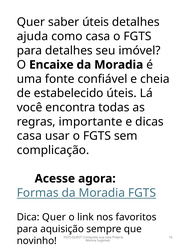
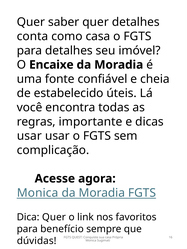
saber úteis: úteis -> quer (96, 22)
ajuda: ajuda -> conta (32, 36)
casa: casa -> usar (29, 136)
Formas: Formas -> Monica (38, 193)
aquisição: aquisição -> benefício (62, 229)
novinho: novinho -> dúvidas (37, 241)
